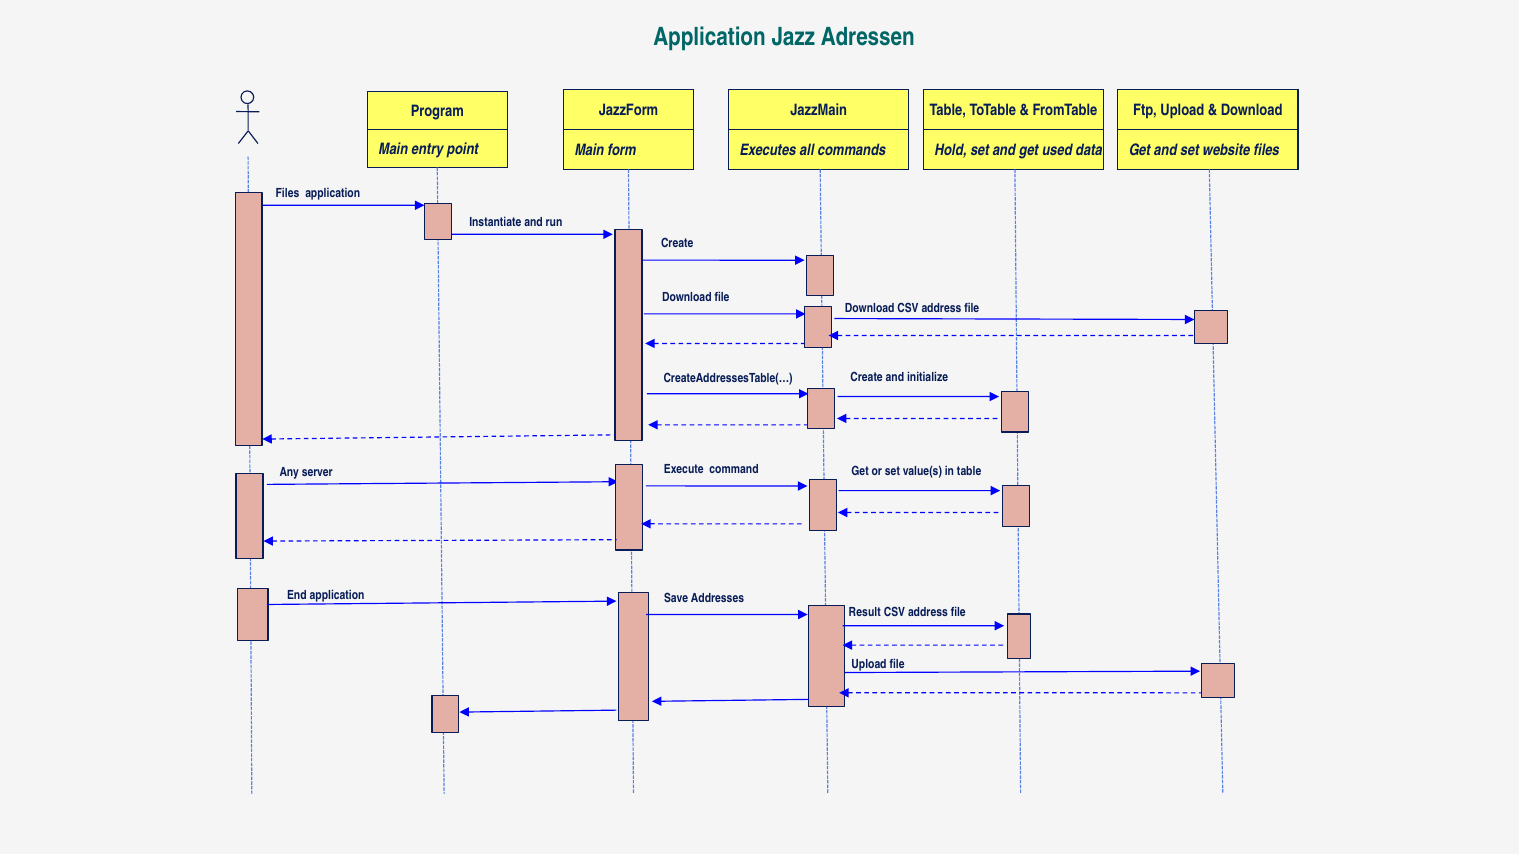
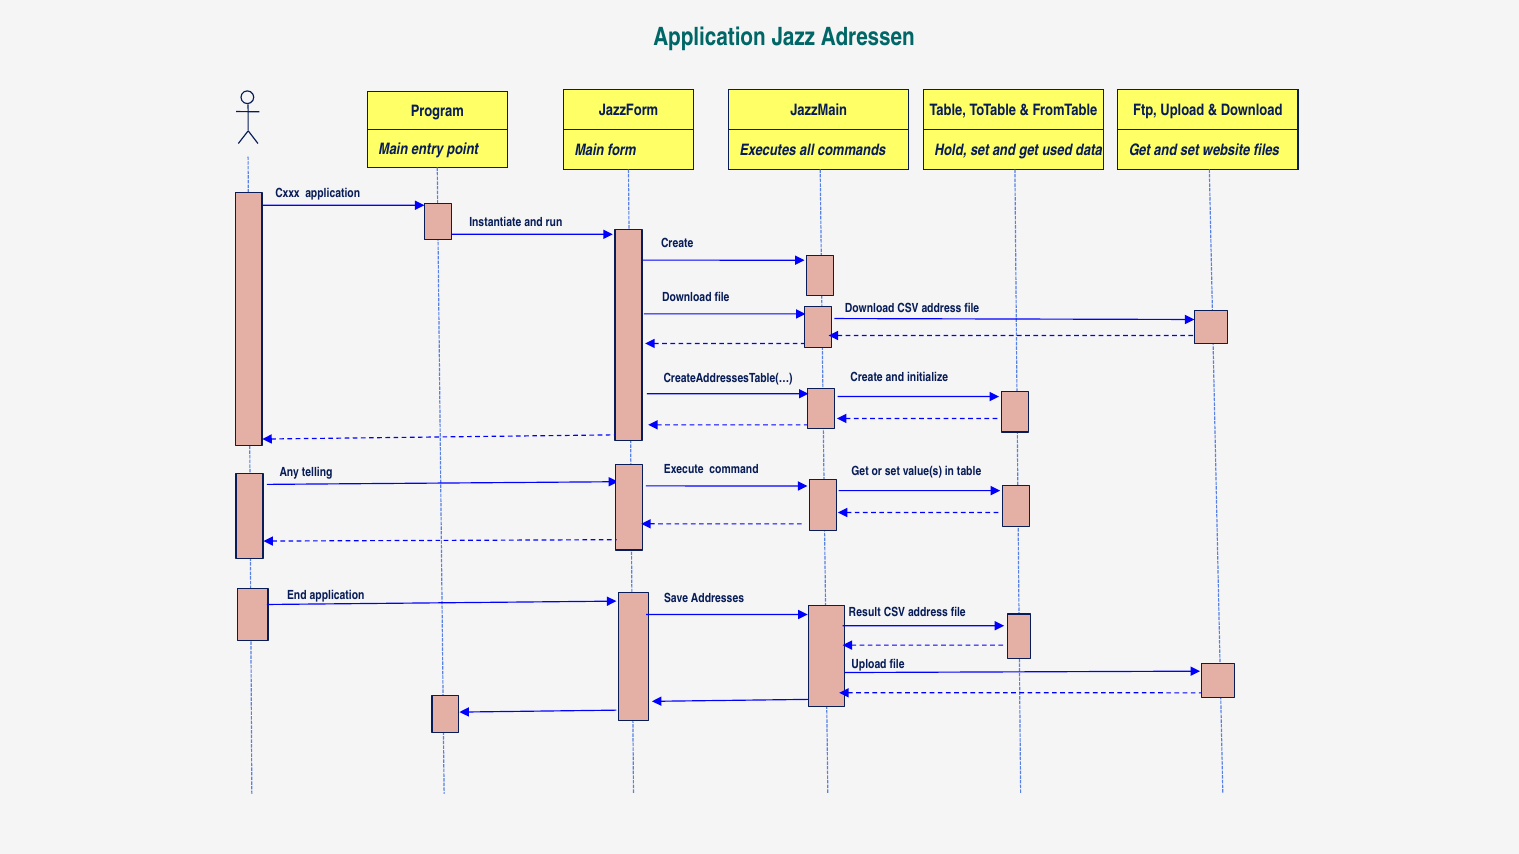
Files: Files -> Cxxx (288, 193)
server: server -> telling (317, 472)
